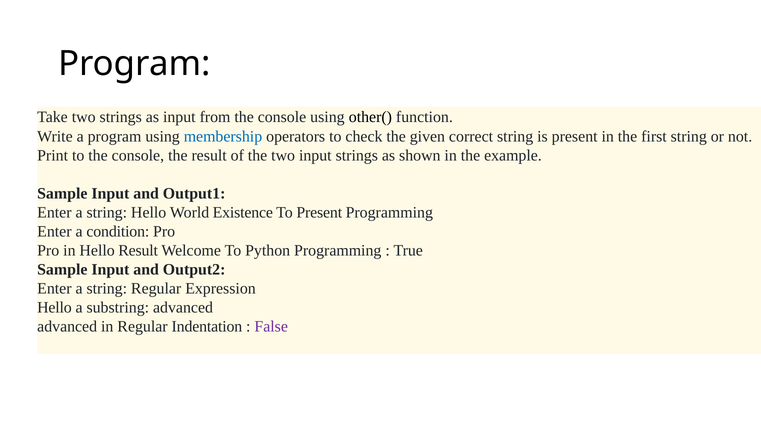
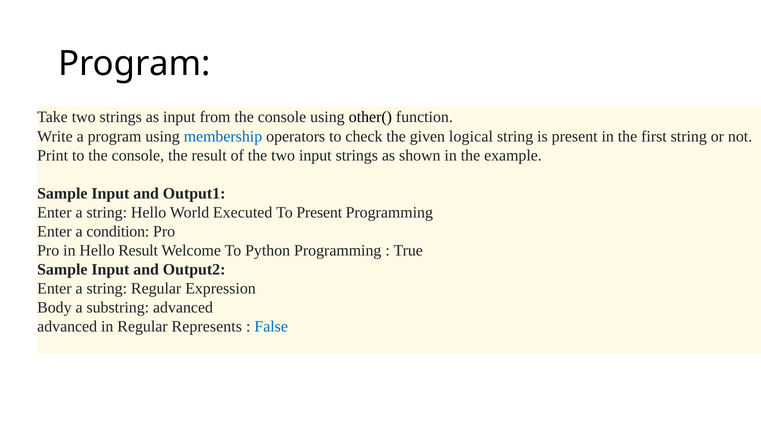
correct: correct -> logical (471, 136)
Existence: Existence -> Executed (243, 212)
Hello: Hello -> Body (54, 308)
Indentation: Indentation -> Represents (207, 327)
False colour: purple -> blue (271, 327)
